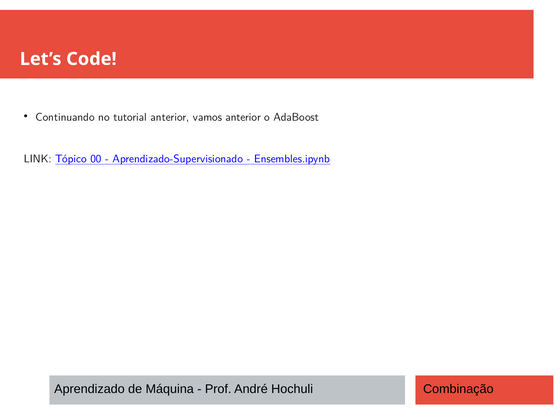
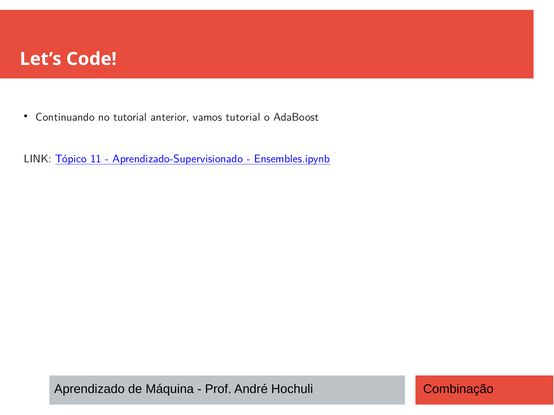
vamos anterior: anterior -> tutorial (243, 117)
00: 00 -> 11 (96, 159)
